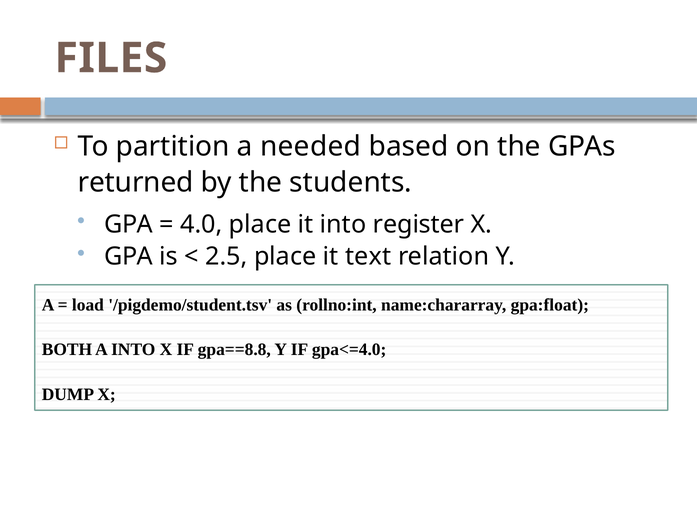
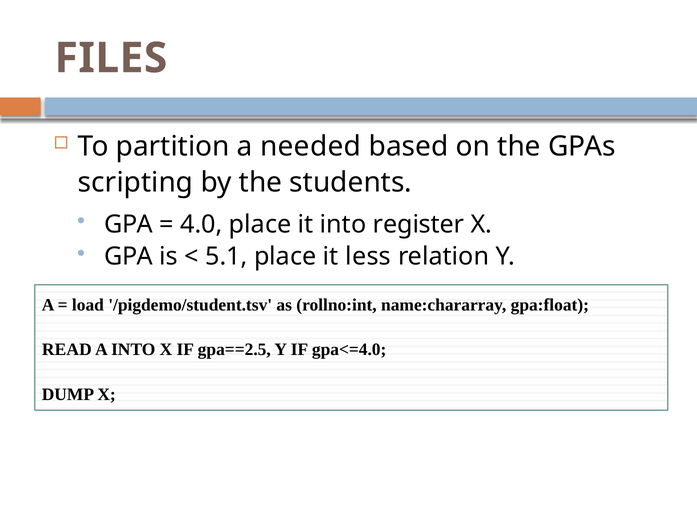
returned: returned -> scripting (136, 183)
2.5: 2.5 -> 5.1 (226, 257)
text: text -> less (368, 257)
BOTH: BOTH -> READ (67, 349)
gpa==8.8: gpa==8.8 -> gpa==2.5 (234, 349)
